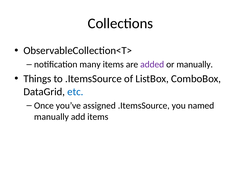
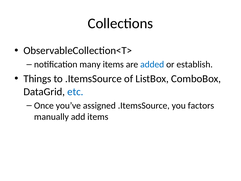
added colour: purple -> blue (152, 64)
or manually: manually -> establish (195, 64)
named: named -> factors (201, 105)
